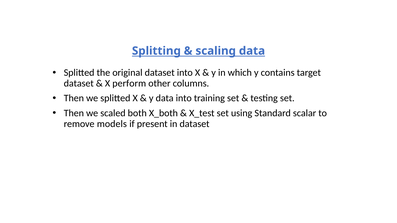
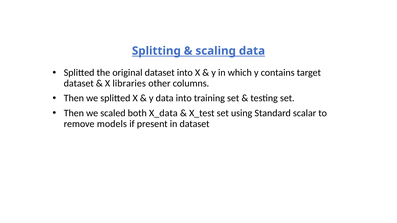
perform: perform -> libraries (129, 83)
X_both: X_both -> X_data (163, 113)
